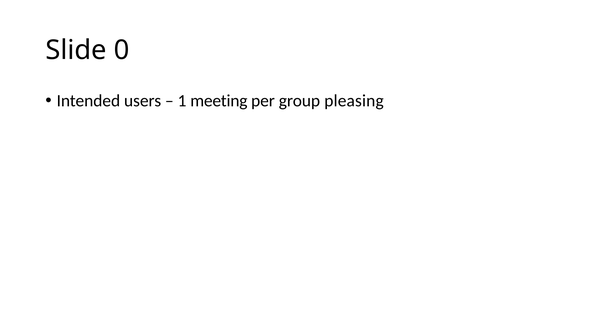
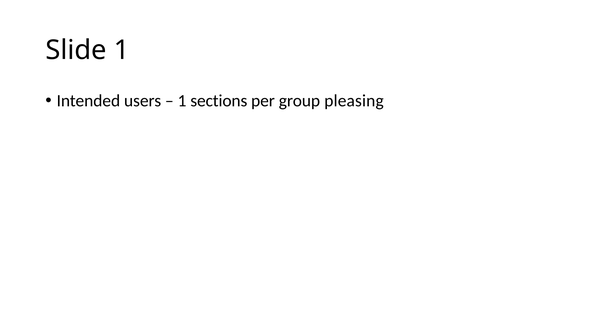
Slide 0: 0 -> 1 (122, 50)
meeting: meeting -> sections (219, 101)
